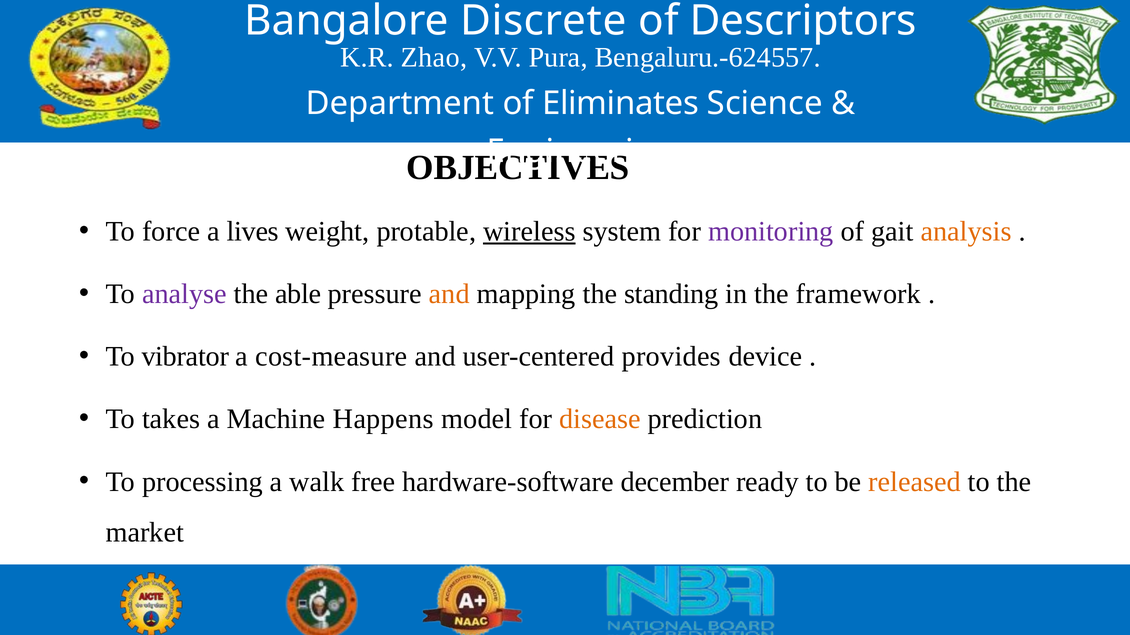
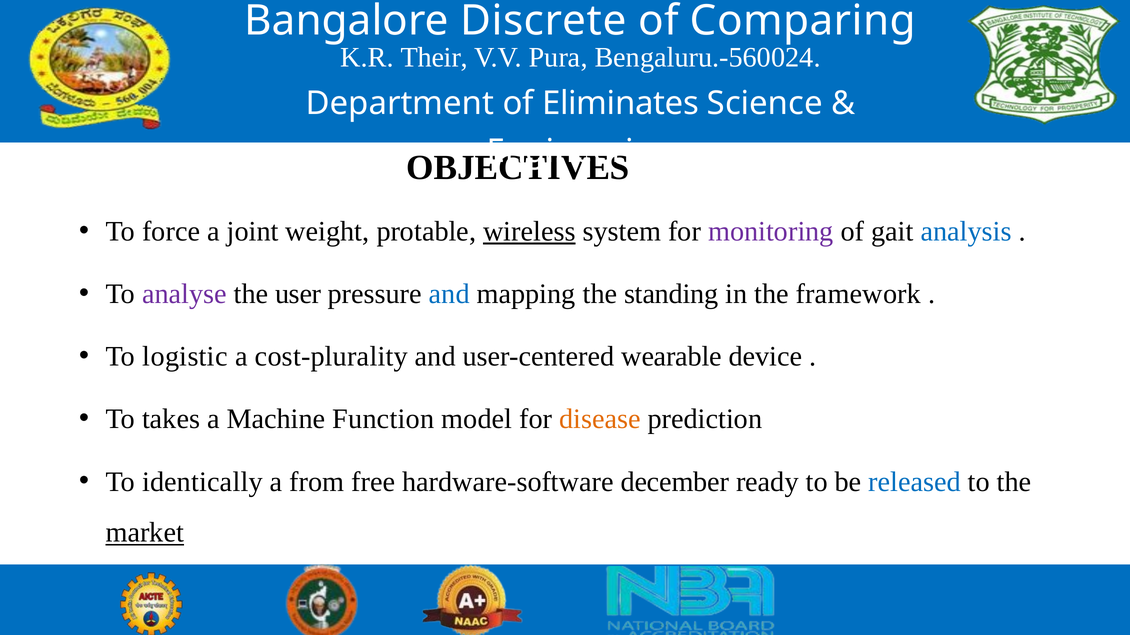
Descriptors: Descriptors -> Comparing (803, 21)
Zhao: Zhao -> Their (434, 58)
Bengaluru.-624557: Bengaluru.-624557 -> Bengaluru.-560024 (708, 58)
lives: lives -> joint (253, 232)
analysis colour: orange -> blue (966, 232)
able: able -> user (298, 294)
and colour: orange -> blue (449, 294)
vibrator: vibrator -> logistic (185, 357)
cost-measure: cost-measure -> cost-plurality (331, 357)
provides: provides -> wearable (672, 357)
Happens: Happens -> Function (383, 420)
processing: processing -> identically (202, 482)
walk: walk -> from (317, 482)
released colour: orange -> blue (915, 482)
market underline: none -> present (145, 533)
